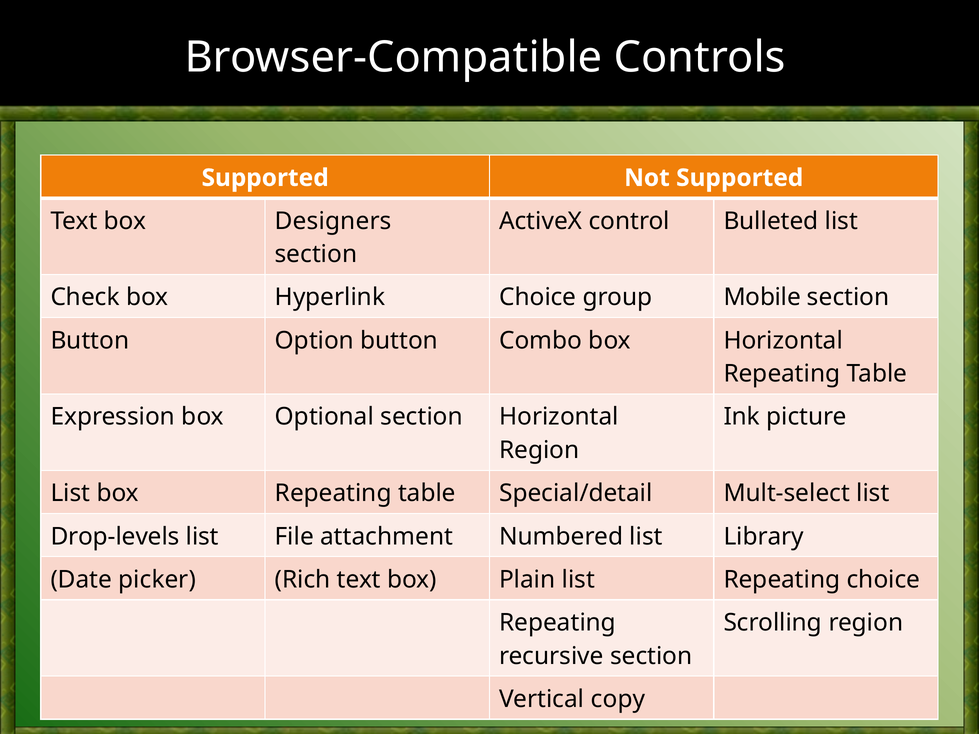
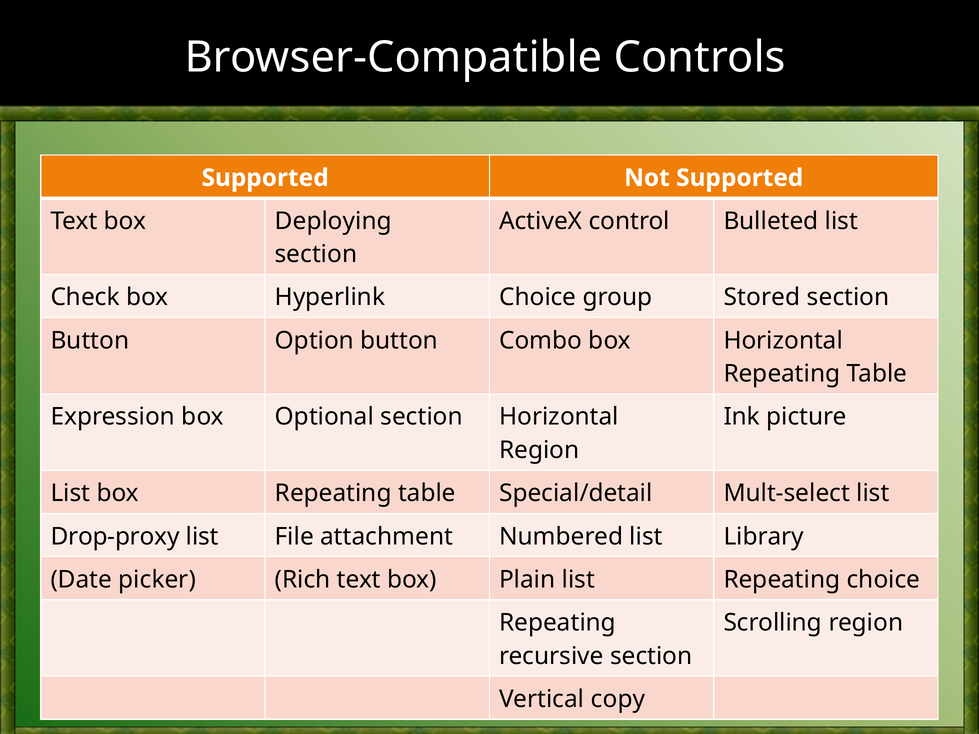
Designers: Designers -> Deploying (333, 221)
Mobile: Mobile -> Stored (762, 297)
Drop-levels: Drop-levels -> Drop-proxy (115, 537)
